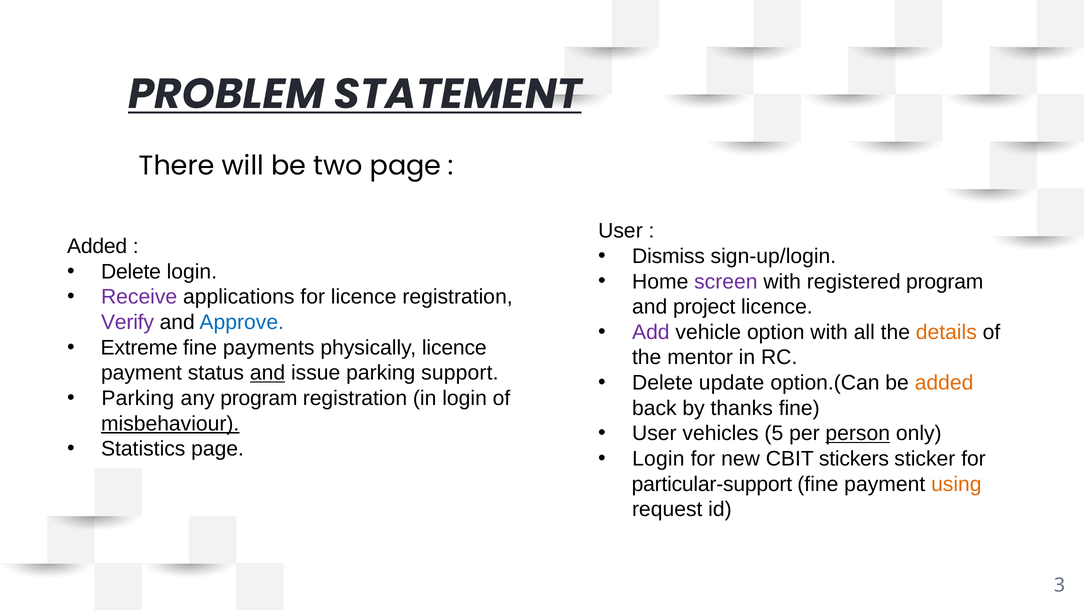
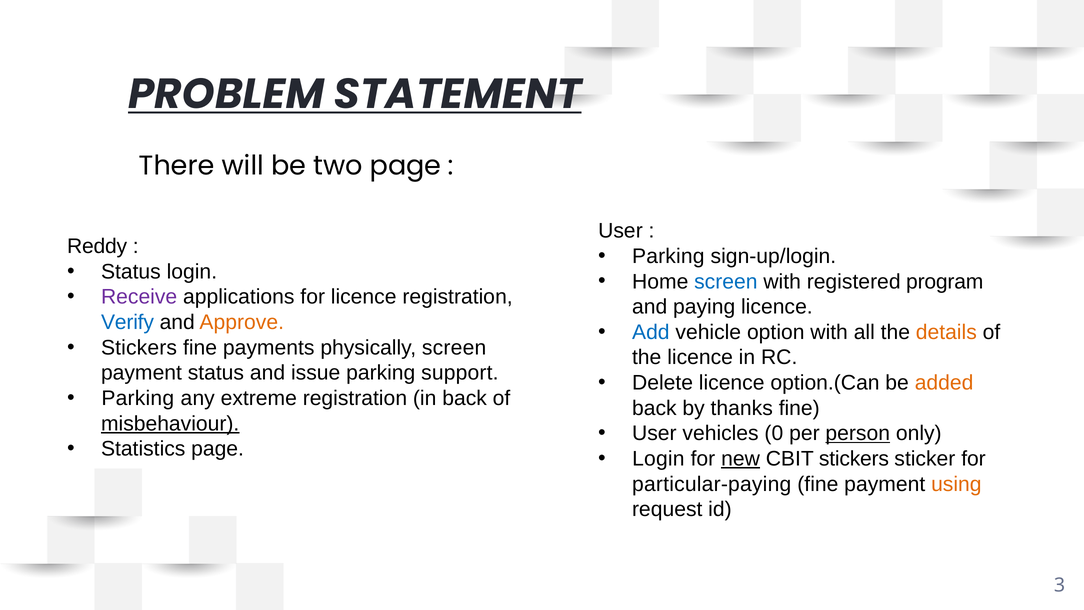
Added: Added -> Reddy (97, 246)
Dismiss: Dismiss -> Parking (668, 256)
Delete: Delete -> Status (131, 272)
screen colour: purple -> blue (726, 281)
project: project -> paying (704, 307)
Verify colour: purple -> blue (127, 322)
Approve colour: blue -> orange (242, 322)
Add colour: purple -> blue (651, 332)
Extreme: Extreme -> Stickers (139, 348)
physically licence: licence -> screen (454, 348)
the mentor: mentor -> licence (700, 357)
and underline: present -> none (268, 373)
Delete update: update -> licence (732, 383)
any program: program -> extreme (259, 398)
in login: login -> back (465, 398)
5: 5 -> 0 (774, 433)
new underline: none -> present (741, 459)
particular-support: particular-support -> particular-paying (712, 484)
